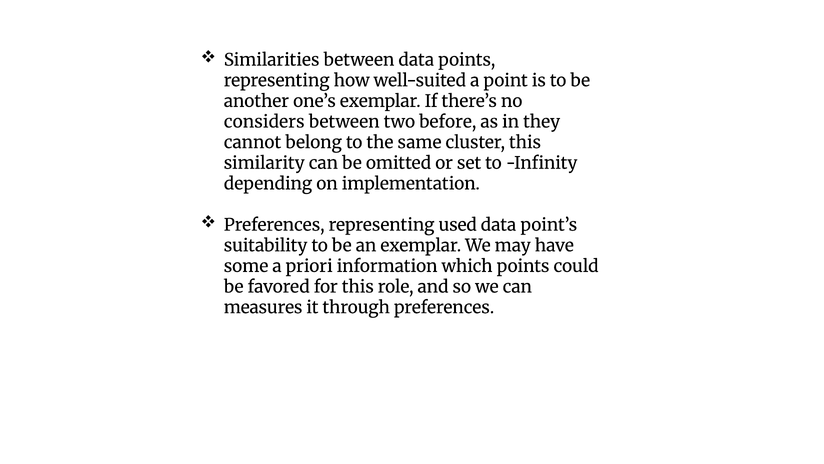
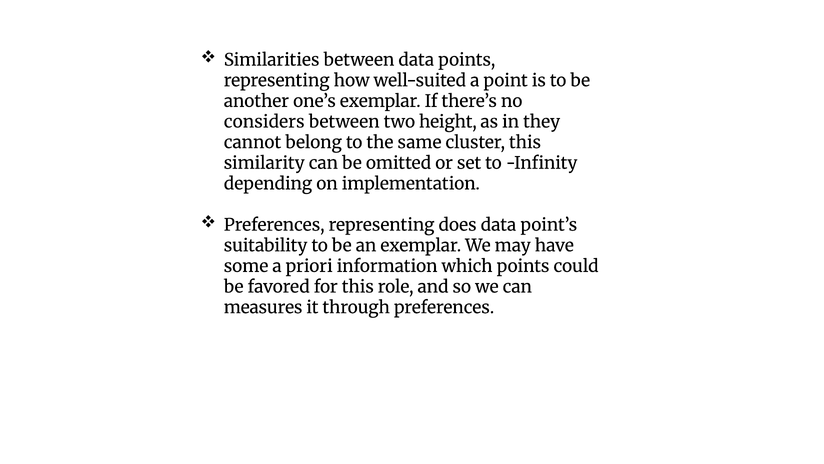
before: before -> height (448, 122)
used: used -> does (458, 225)
